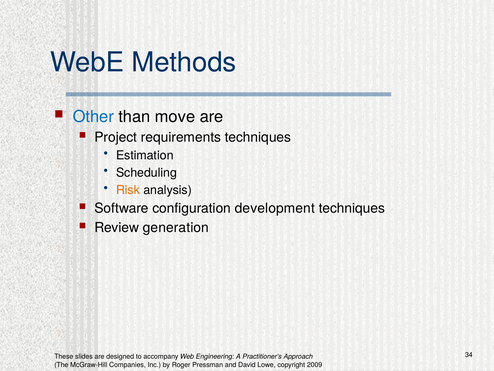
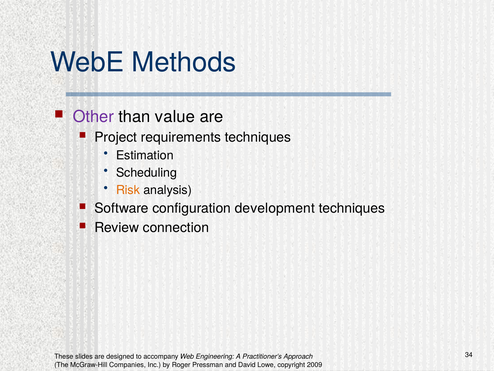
Other colour: blue -> purple (93, 116)
move: move -> value (175, 116)
generation: generation -> connection (176, 227)
